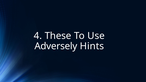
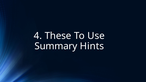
Adversely: Adversely -> Summary (56, 46)
